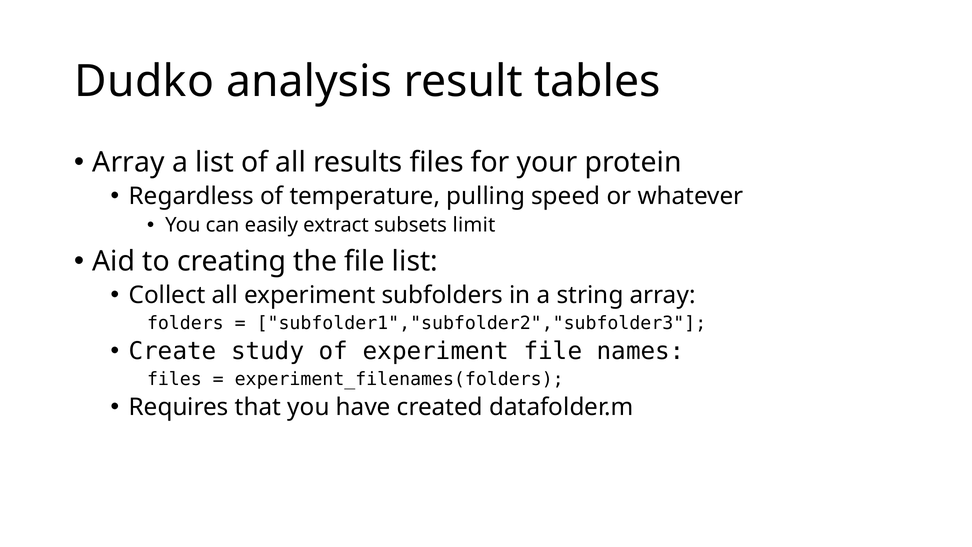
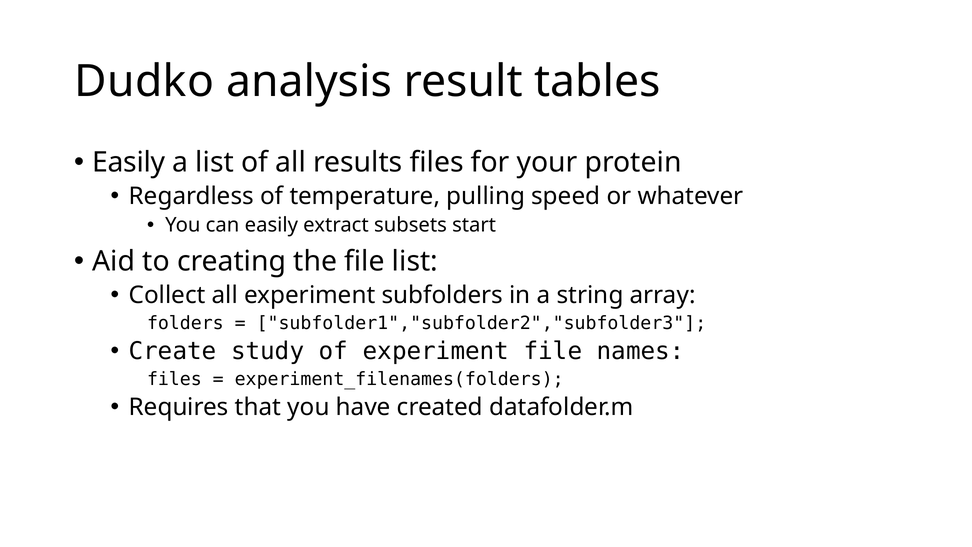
Array: Array -> Easily (129, 163)
limit: limit -> start (474, 225)
